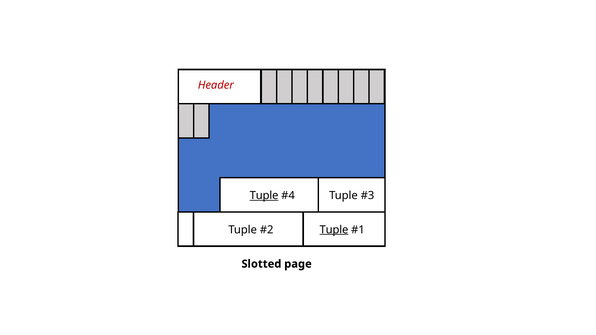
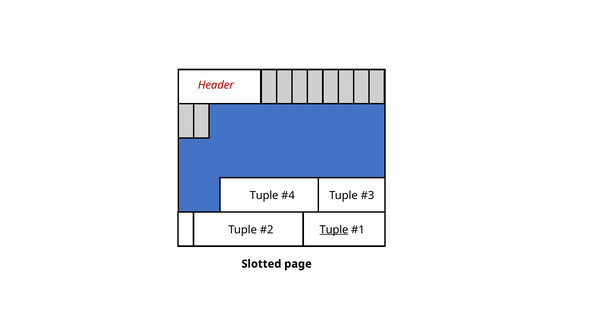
Tuple underline: present -> none (264, 196)
